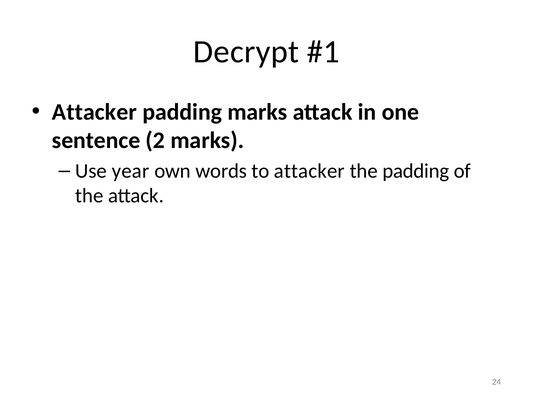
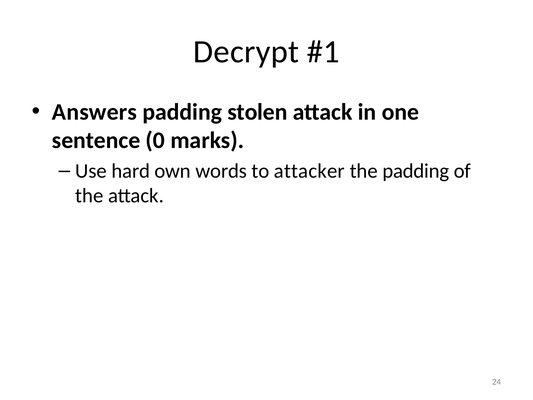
Attacker: Attacker -> Answers (94, 112)
padding marks: marks -> stolen (257, 112)
2: 2 -> 0 (155, 140)
year: year -> hard (131, 171)
